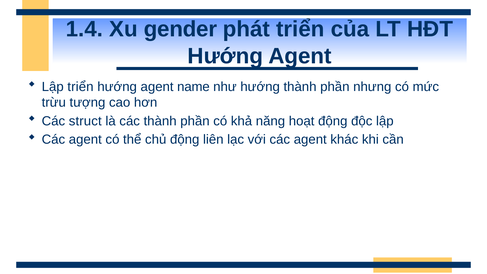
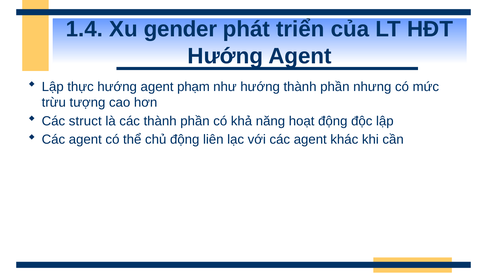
Lập triển: triển -> thực (81, 87)
name: name -> phạm (193, 87)
